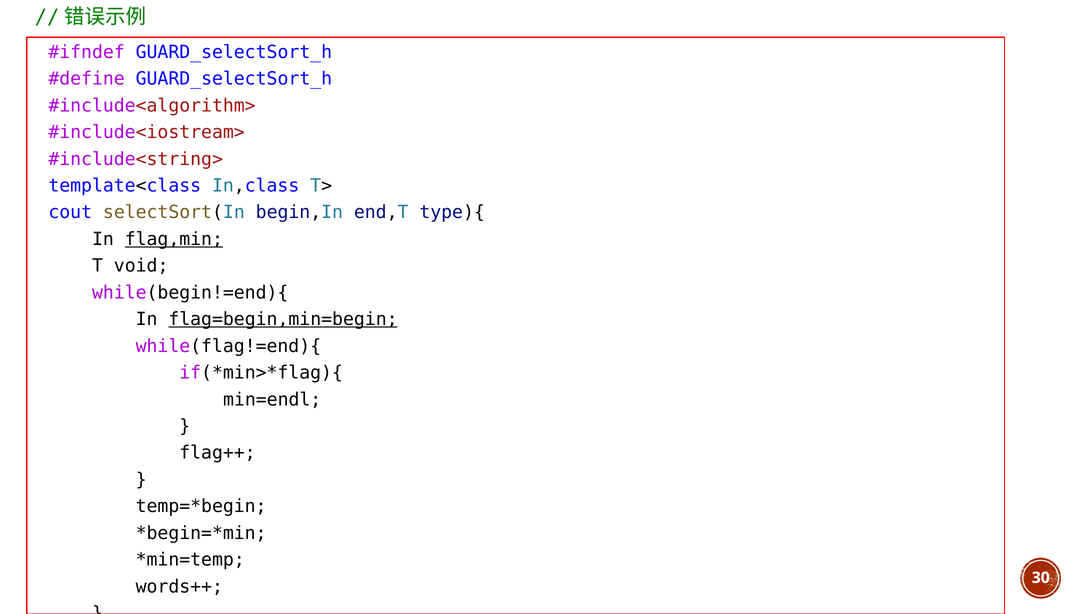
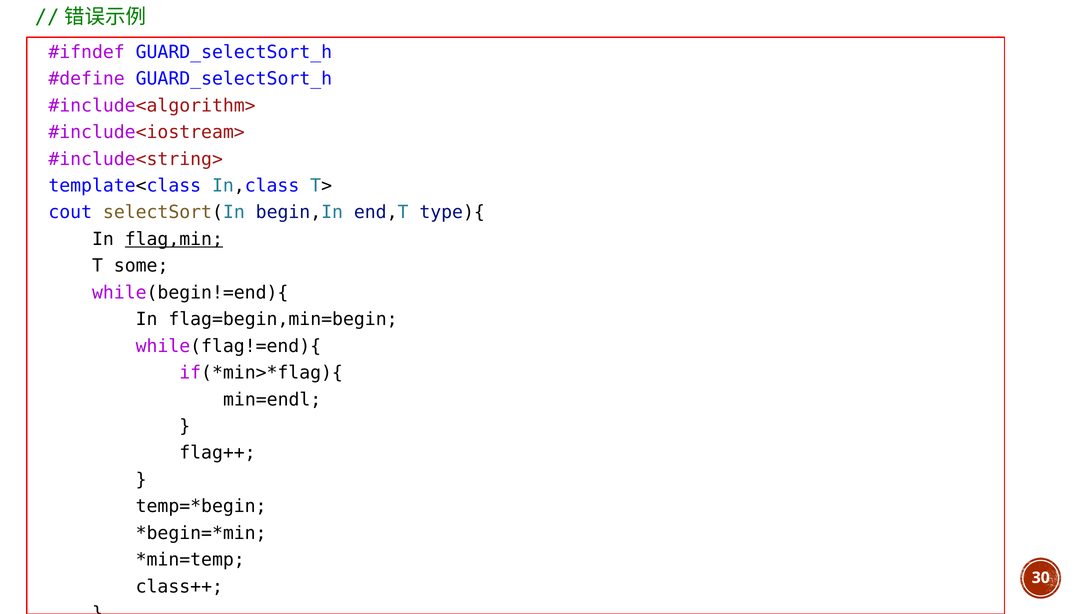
void: void -> some (141, 266)
flag=begin,min=begin underline: present -> none (283, 319)
words++: words++ -> class++ (179, 586)
